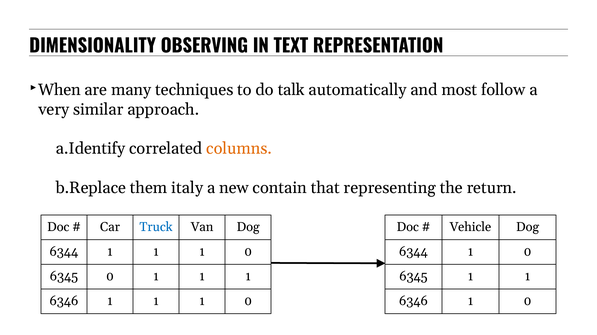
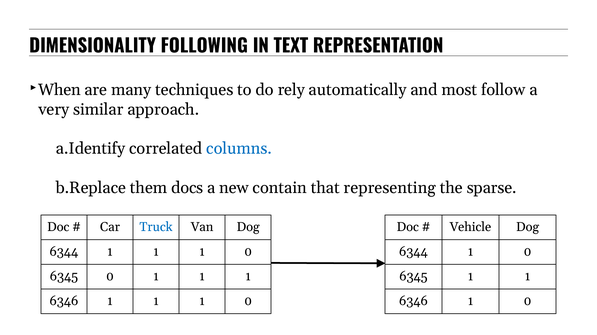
OBSERVING: OBSERVING -> FOLLOWING (204, 46)
talk: talk -> rely (291, 90)
columns colour: orange -> blue (239, 149)
italy: italy -> docs (187, 188)
return: return -> sparse (492, 188)
